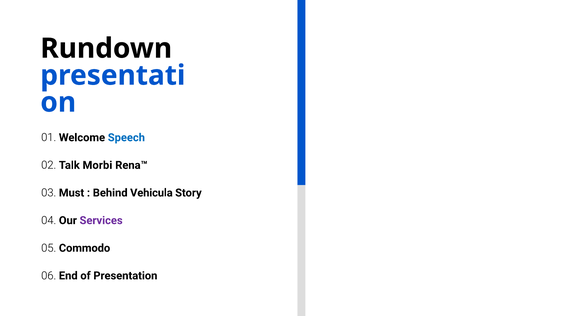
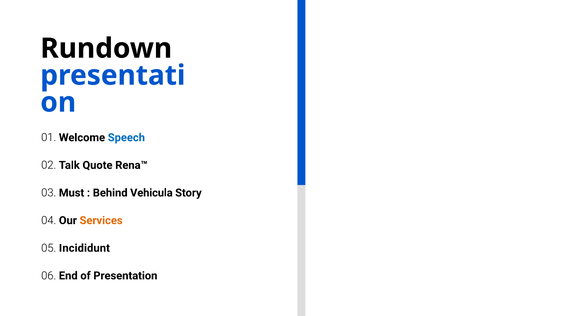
Morbi: Morbi -> Quote (97, 165)
Services colour: purple -> orange (101, 220)
Commodo: Commodo -> Incididunt (84, 248)
